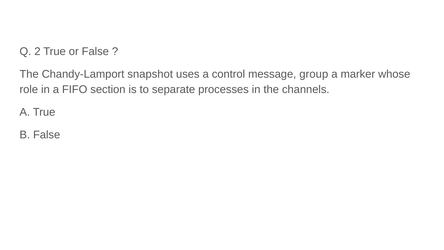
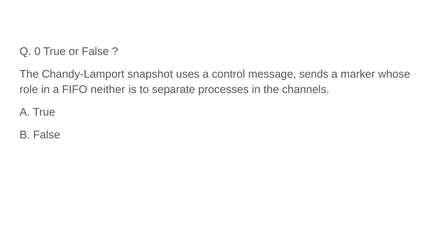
2: 2 -> 0 (37, 51)
group: group -> sends (314, 74)
section: section -> neither (108, 89)
